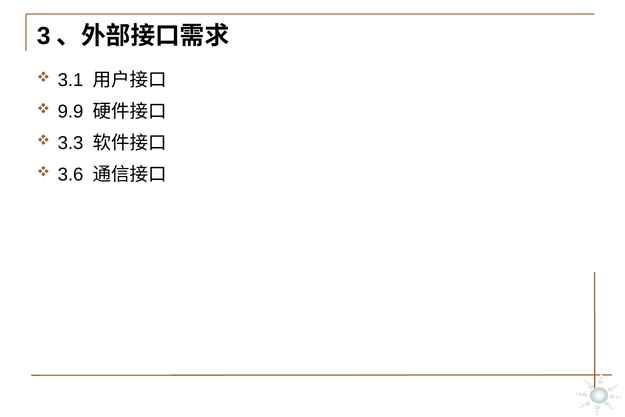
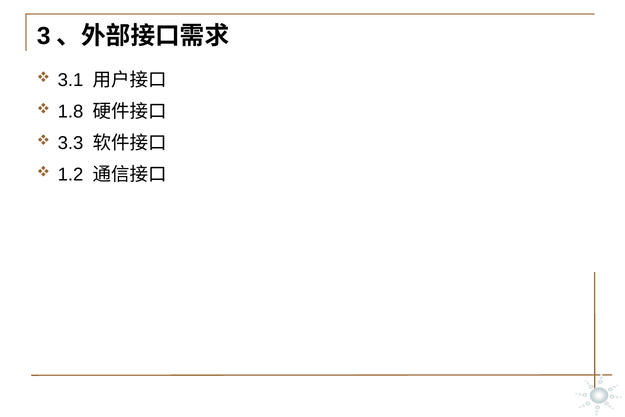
9.9: 9.9 -> 1.8 (71, 111)
3.6: 3.6 -> 1.2 (71, 174)
